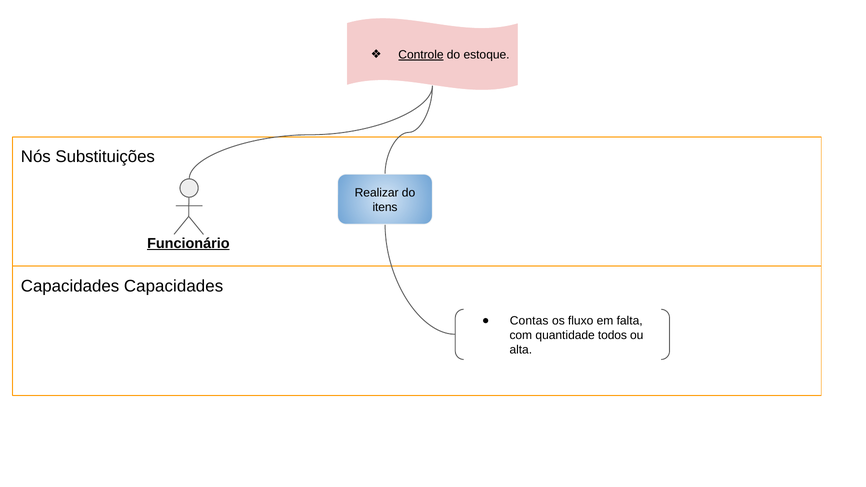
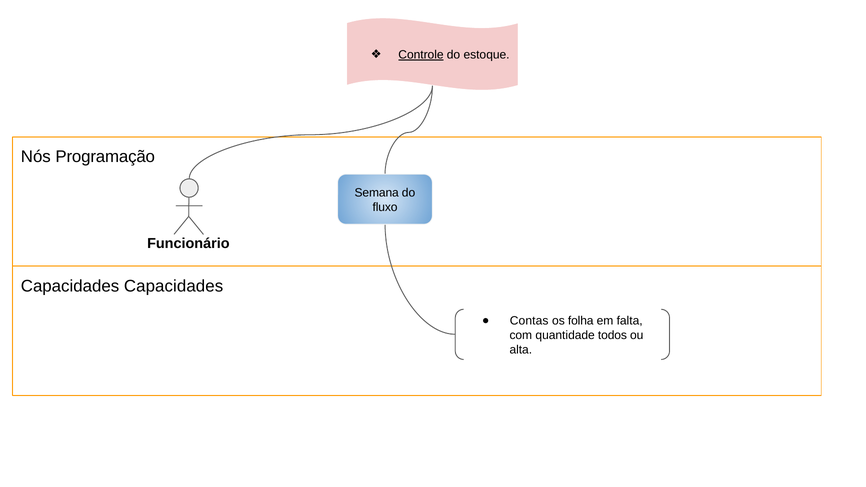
Substituições: Substituições -> Programação (105, 157)
Realizar: Realizar -> Semana (377, 193)
itens: itens -> fluxo (385, 207)
Funcionário underline: present -> none (188, 243)
fluxo: fluxo -> folha (581, 321)
